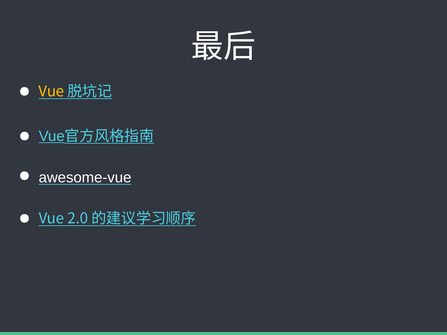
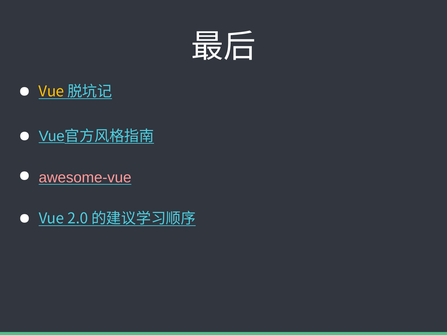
awesome-vue colour: white -> pink (85, 178)
